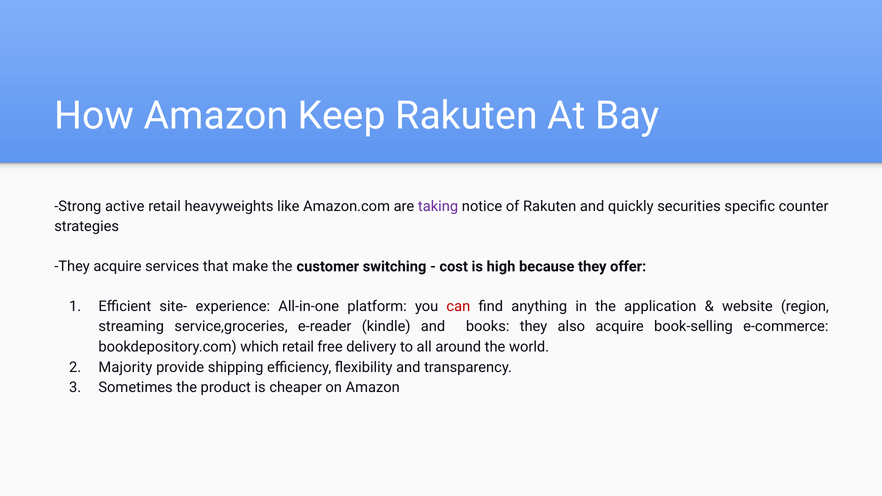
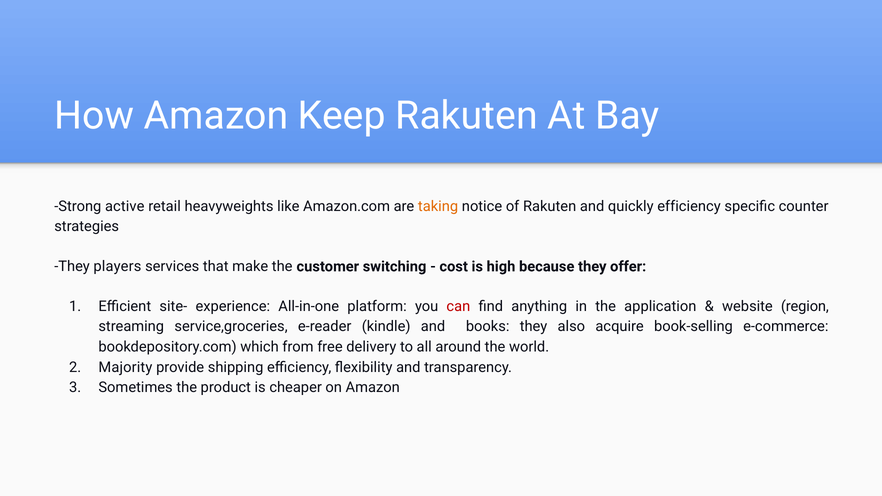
taking colour: purple -> orange (438, 206)
quickly securities: securities -> efficiency (689, 206)
They acquire: acquire -> players (117, 267)
which retail: retail -> from (298, 347)
